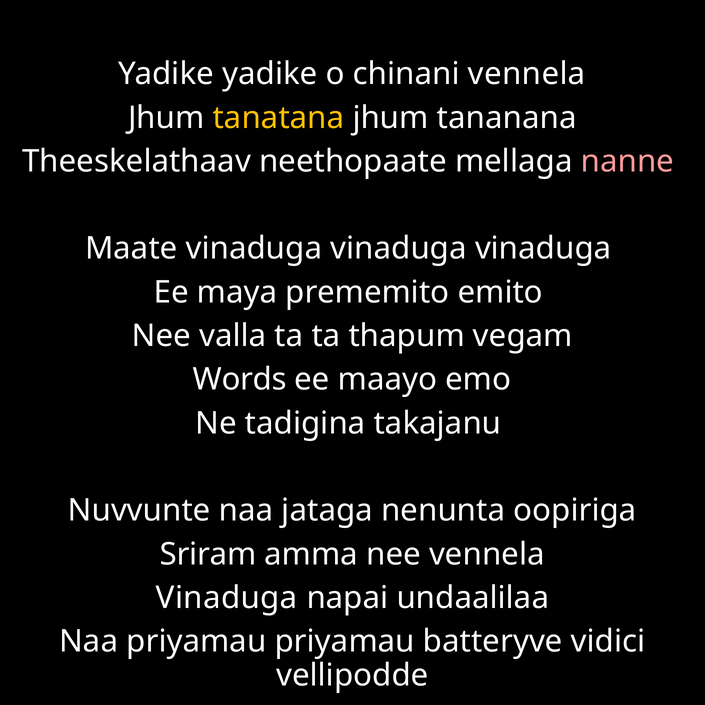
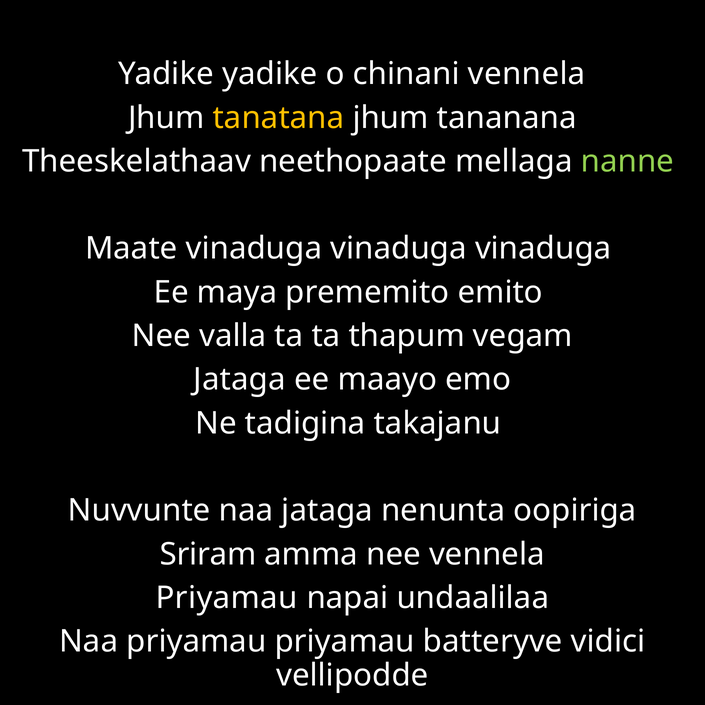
nanne colour: pink -> light green (627, 161)
Words: Words -> Jataga (240, 380)
Vinaduga: Vinaduga -> Priyamau (227, 598)
